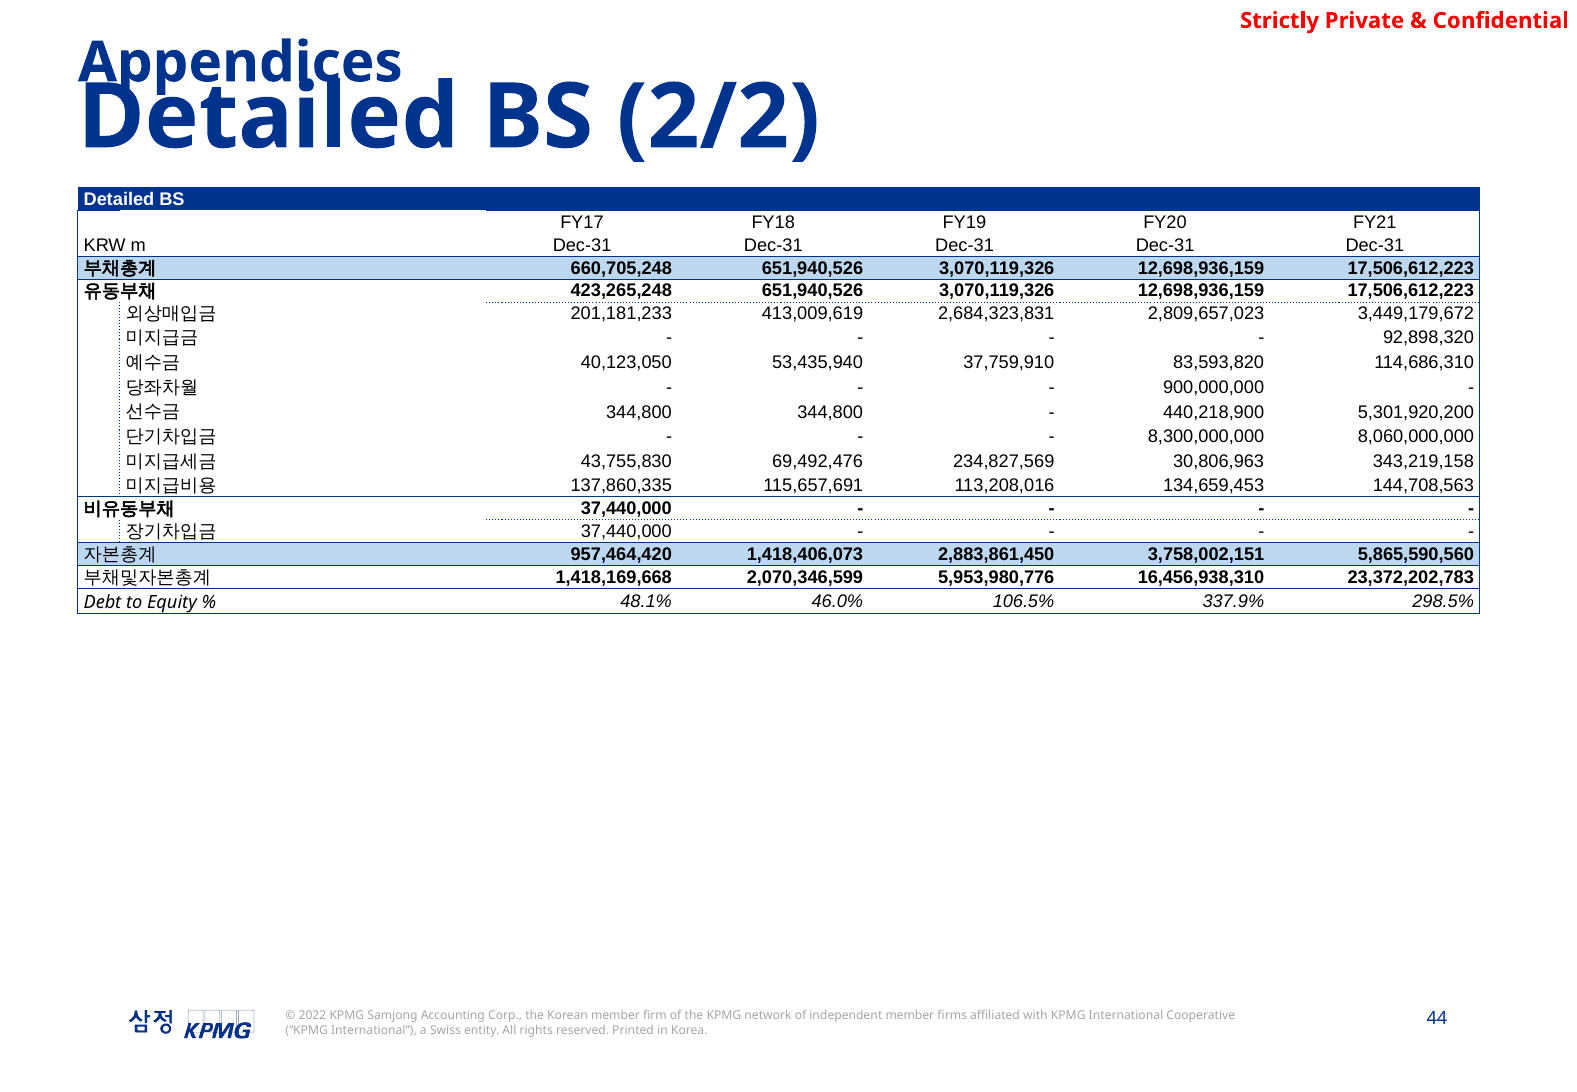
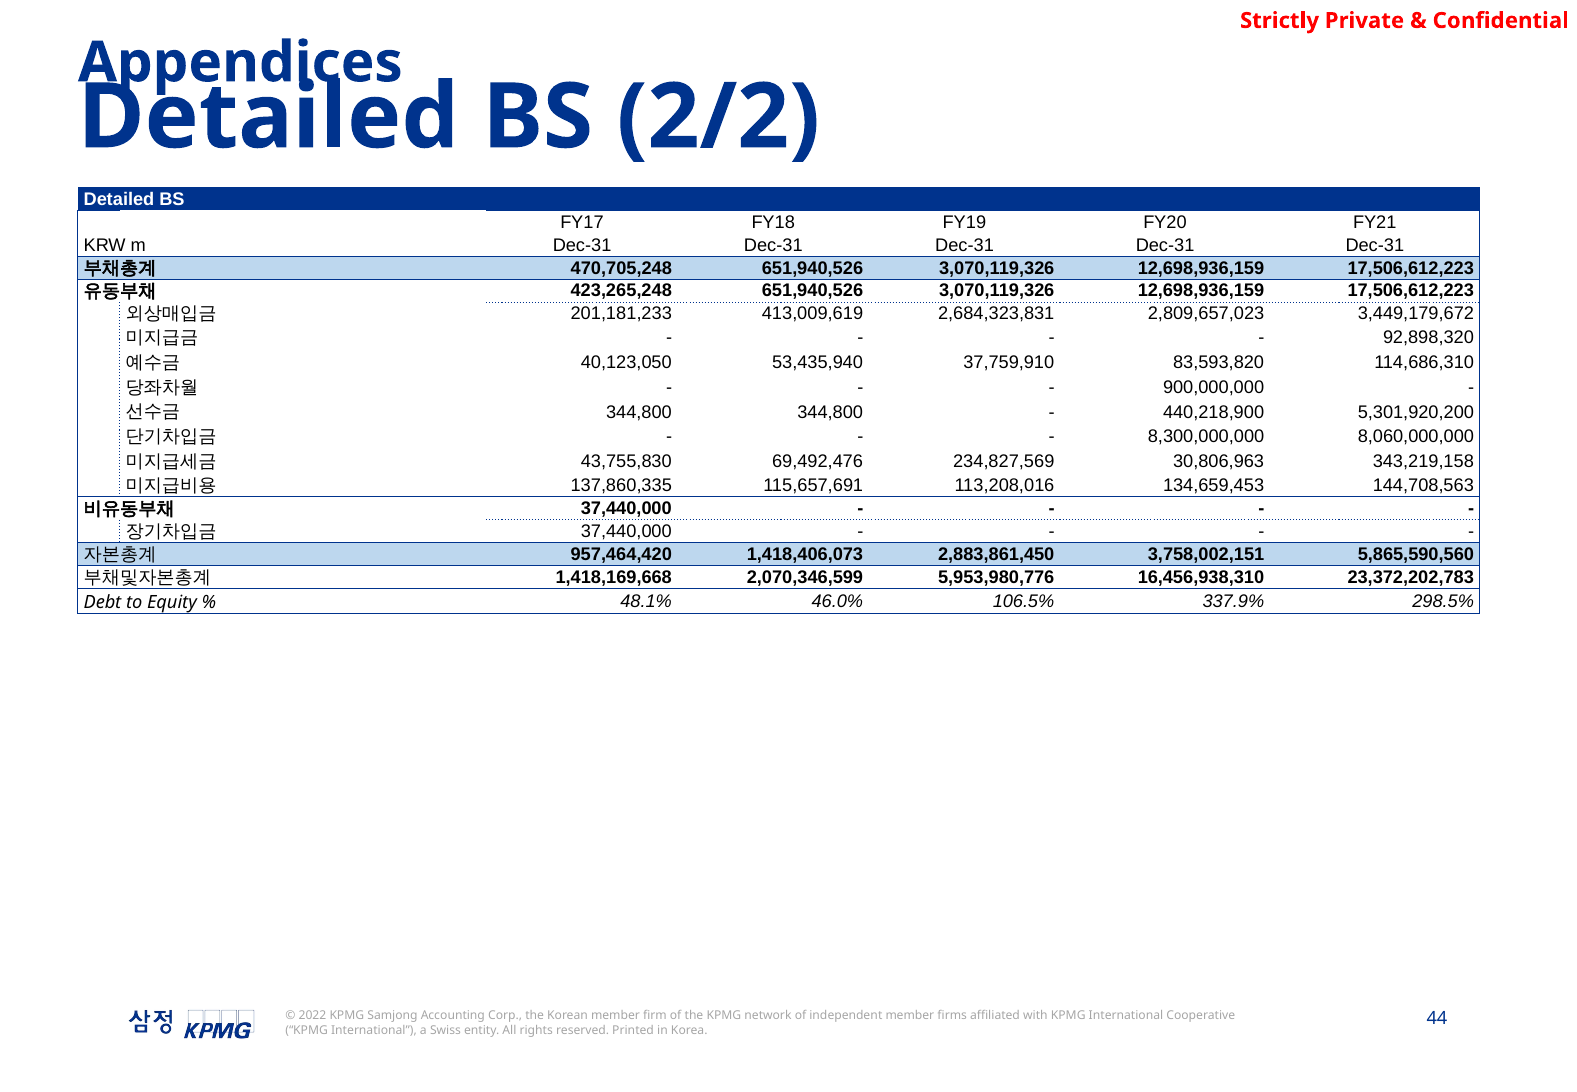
660,705,248: 660,705,248 -> 470,705,248 (621, 268)
